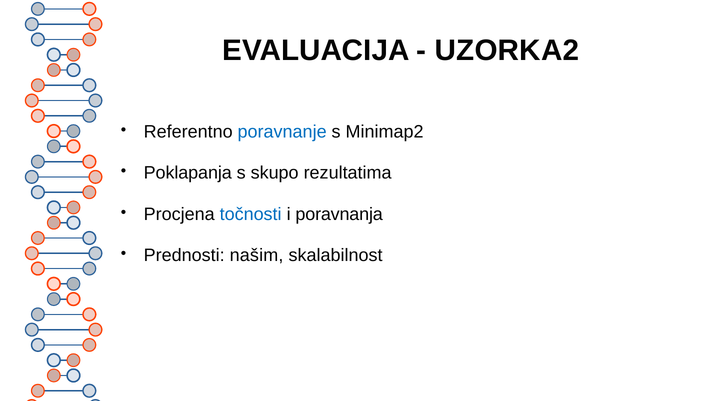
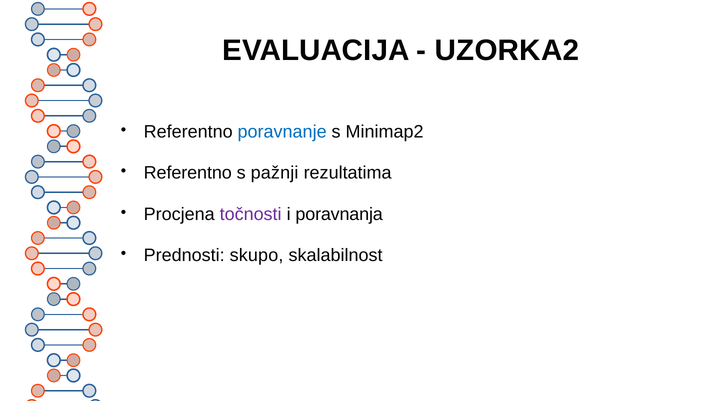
Poklapanja: Poklapanja -> Referentno (188, 173)
skupo: skupo -> pažnji (275, 173)
točnosti colour: blue -> purple (251, 214)
našim: našim -> skupo (257, 255)
